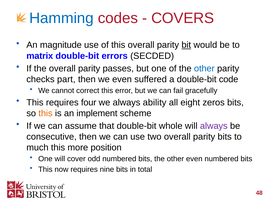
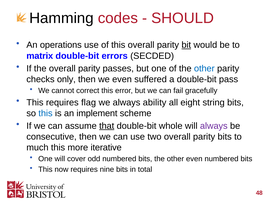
Hamming colour: blue -> black (62, 18)
COVERS: COVERS -> SHOULD (183, 18)
magnitude: magnitude -> operations (61, 45)
part: part -> only (66, 79)
code: code -> pass (229, 79)
four: four -> flag (89, 103)
zeros: zeros -> string (214, 103)
this colour: orange -> blue (45, 113)
that underline: none -> present (107, 126)
position: position -> iterative (106, 148)
